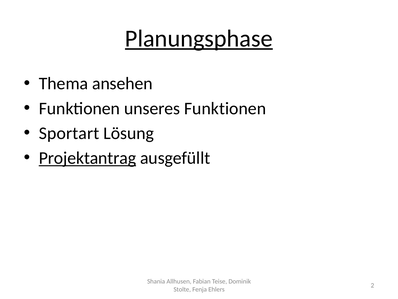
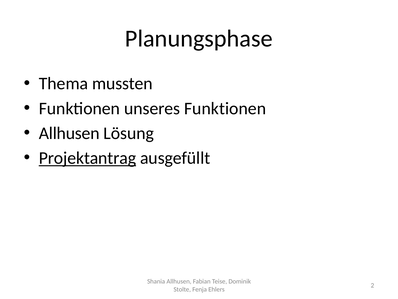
Planungsphase underline: present -> none (199, 39)
ansehen: ansehen -> mussten (122, 83)
Sportart: Sportart -> Allhusen (69, 133)
